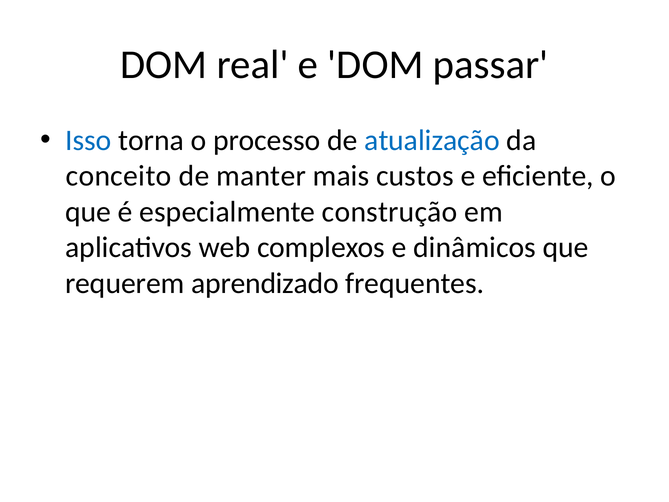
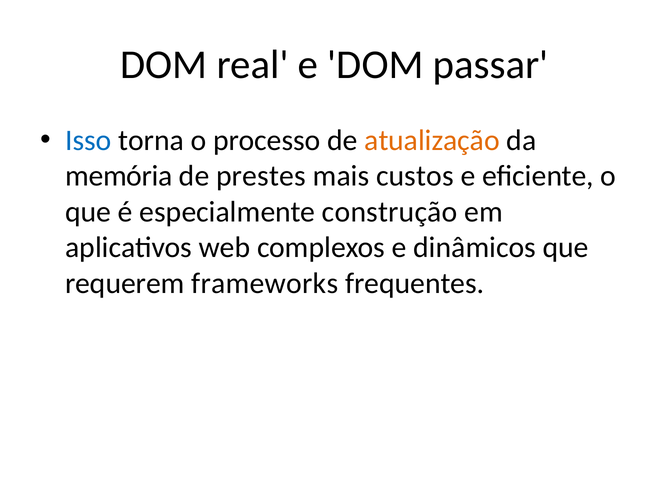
atualização colour: blue -> orange (432, 140)
conceito: conceito -> memória (119, 176)
manter: manter -> prestes (261, 176)
aprendizado: aprendizado -> frameworks (265, 283)
